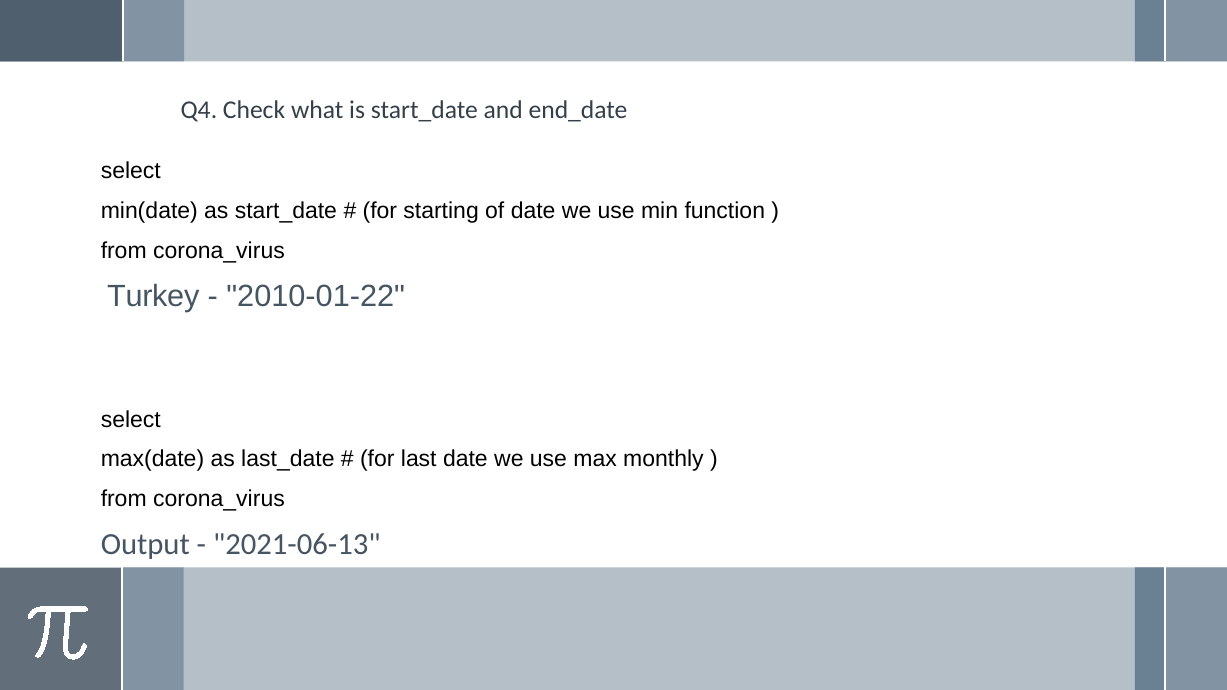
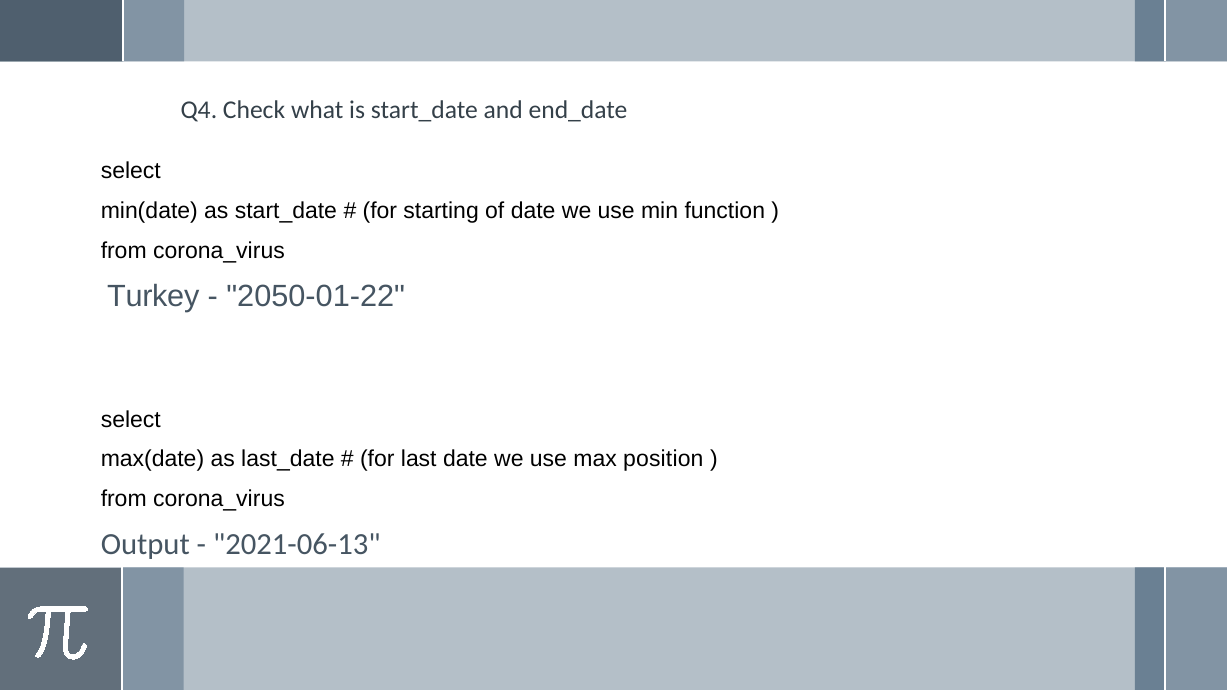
2010-01-22: 2010-01-22 -> 2050-01-22 (316, 296)
monthly: monthly -> position (663, 460)
